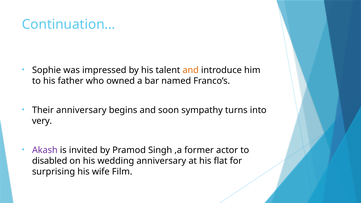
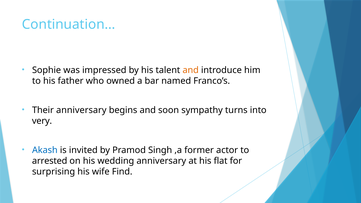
Akash colour: purple -> blue (45, 150)
disabled: disabled -> arrested (50, 161)
Film: Film -> Find (122, 172)
